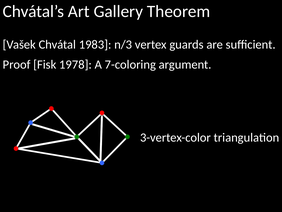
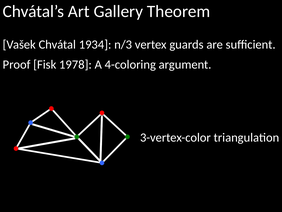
1983: 1983 -> 1934 (95, 45)
7-coloring: 7-coloring -> 4-coloring (130, 64)
